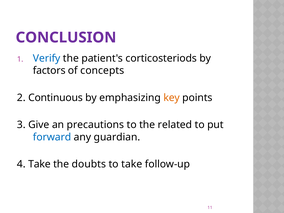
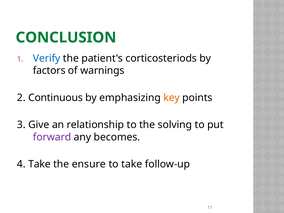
CONCLUSION colour: purple -> green (66, 37)
concepts: concepts -> warnings (102, 71)
precautions: precautions -> relationship (95, 125)
related: related -> solving (175, 125)
forward colour: blue -> purple (52, 137)
guardian: guardian -> becomes (117, 137)
doubts: doubts -> ensure (89, 164)
